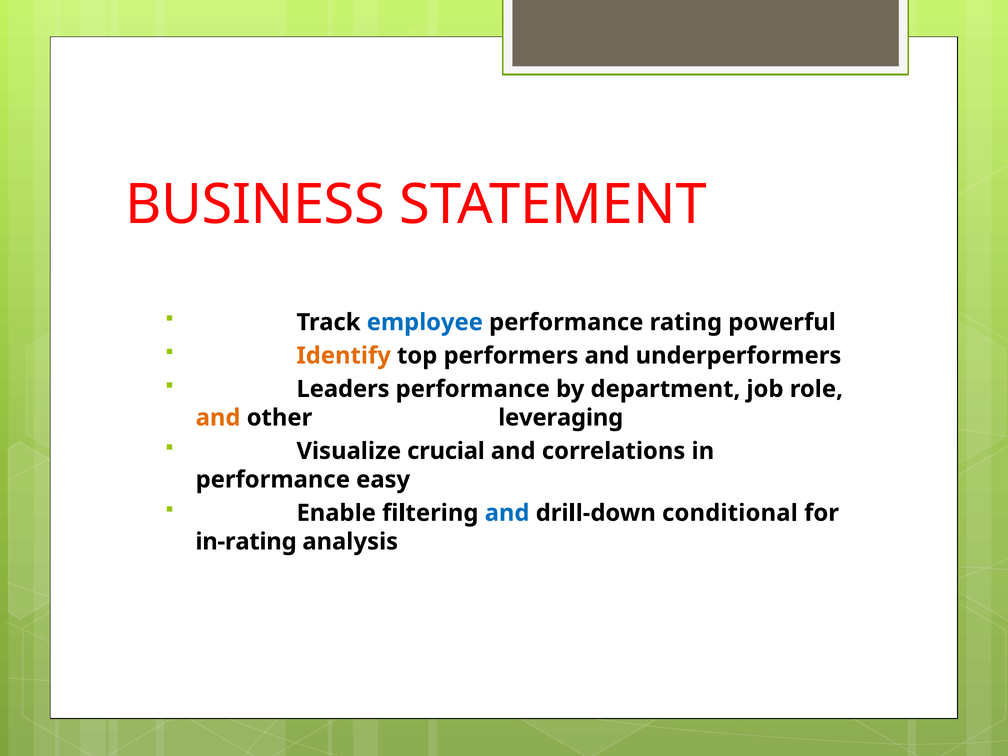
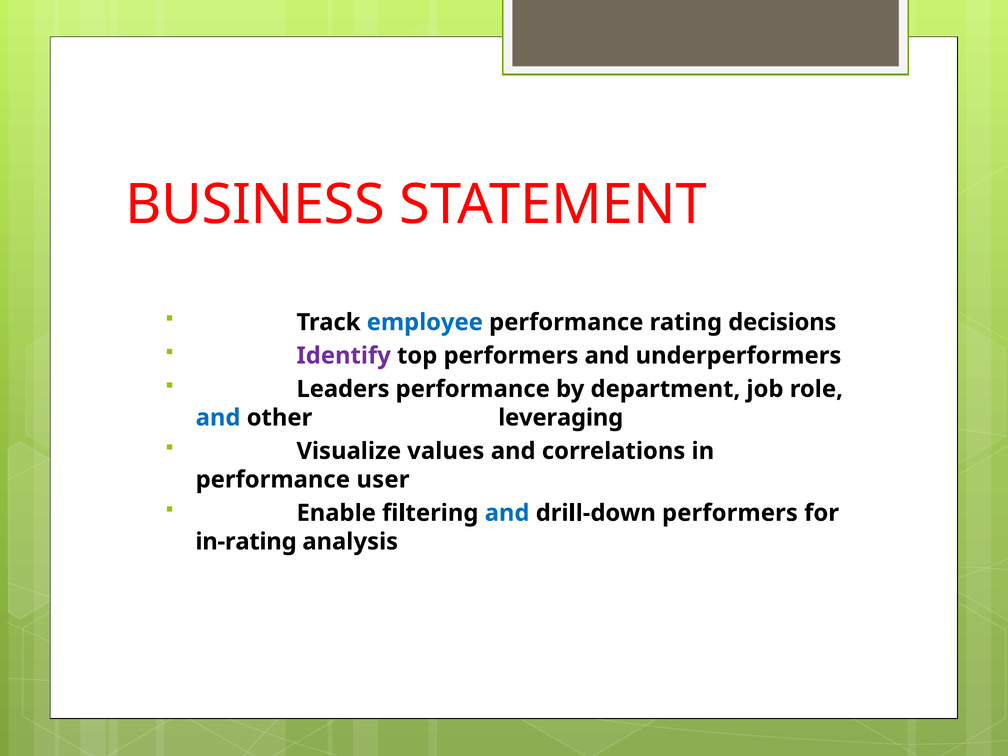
powerful: powerful -> decisions (782, 322)
Identify colour: orange -> purple (344, 356)
and colour: orange -> blue (218, 418)
crucial: crucial -> values (446, 451)
easy: easy -> user (383, 480)
drill-down conditional: conditional -> performers (730, 513)
